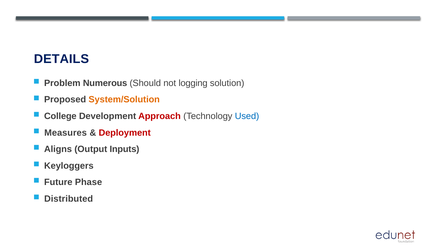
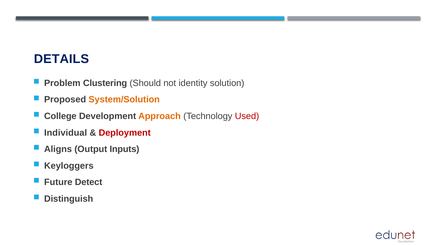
Numerous: Numerous -> Clustering (105, 83)
logging: logging -> identity (193, 83)
Approach colour: red -> orange (159, 116)
Used colour: blue -> red (247, 116)
Measures: Measures -> Individual (66, 133)
Phase: Phase -> Detect (89, 182)
Distributed: Distributed -> Distinguish (69, 199)
